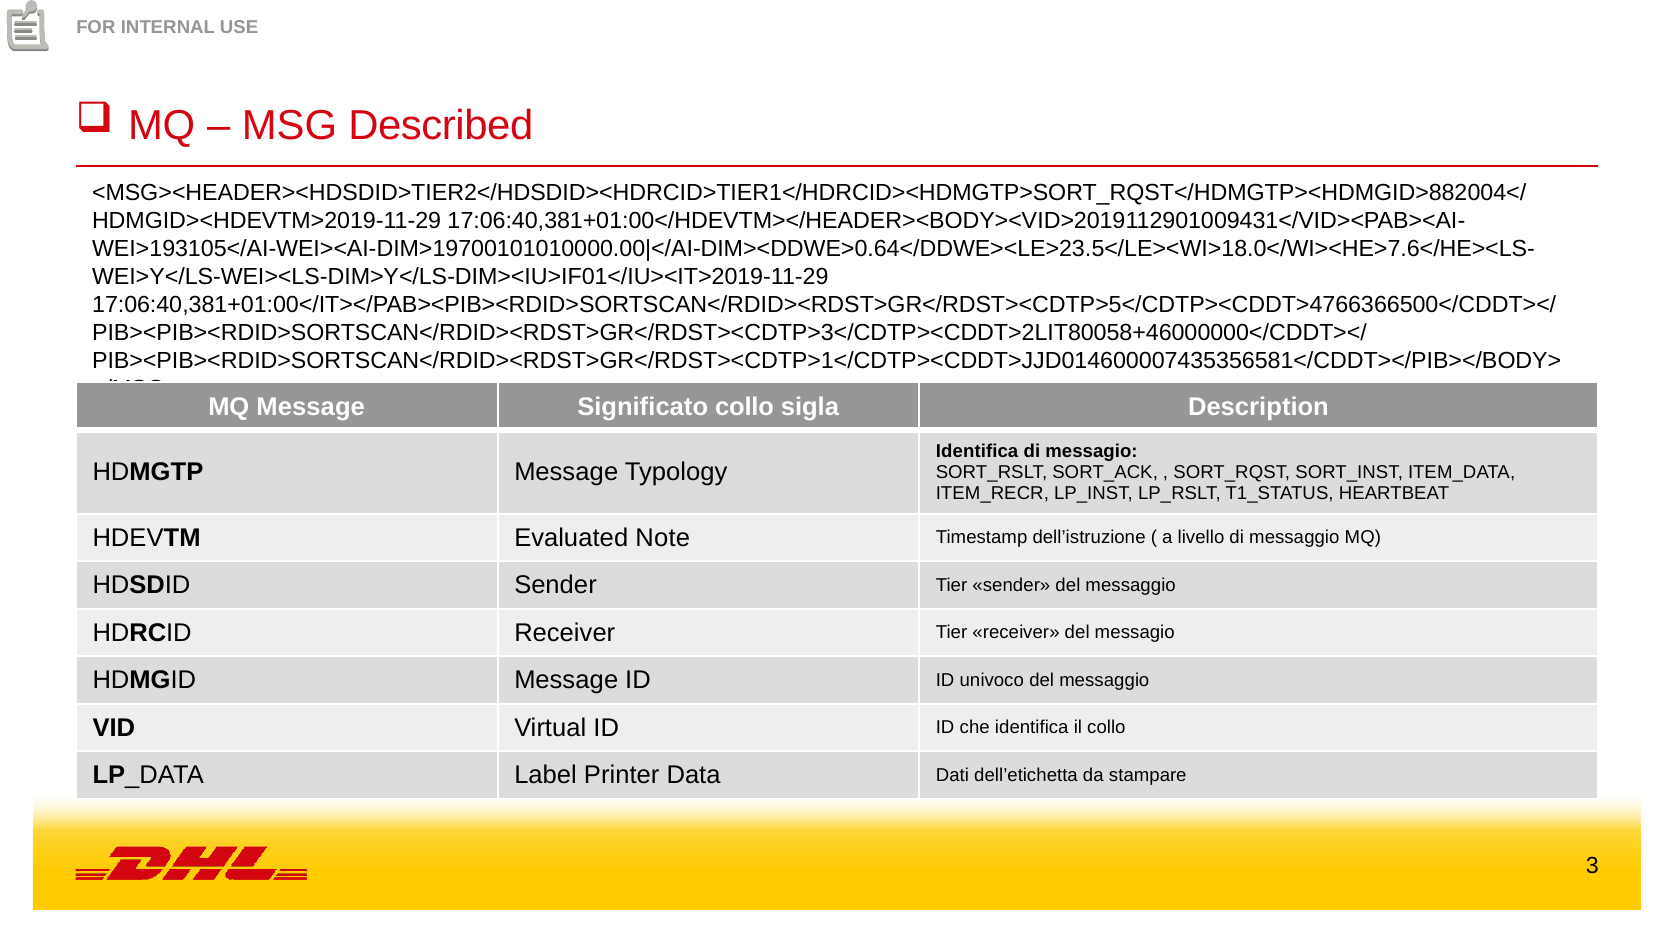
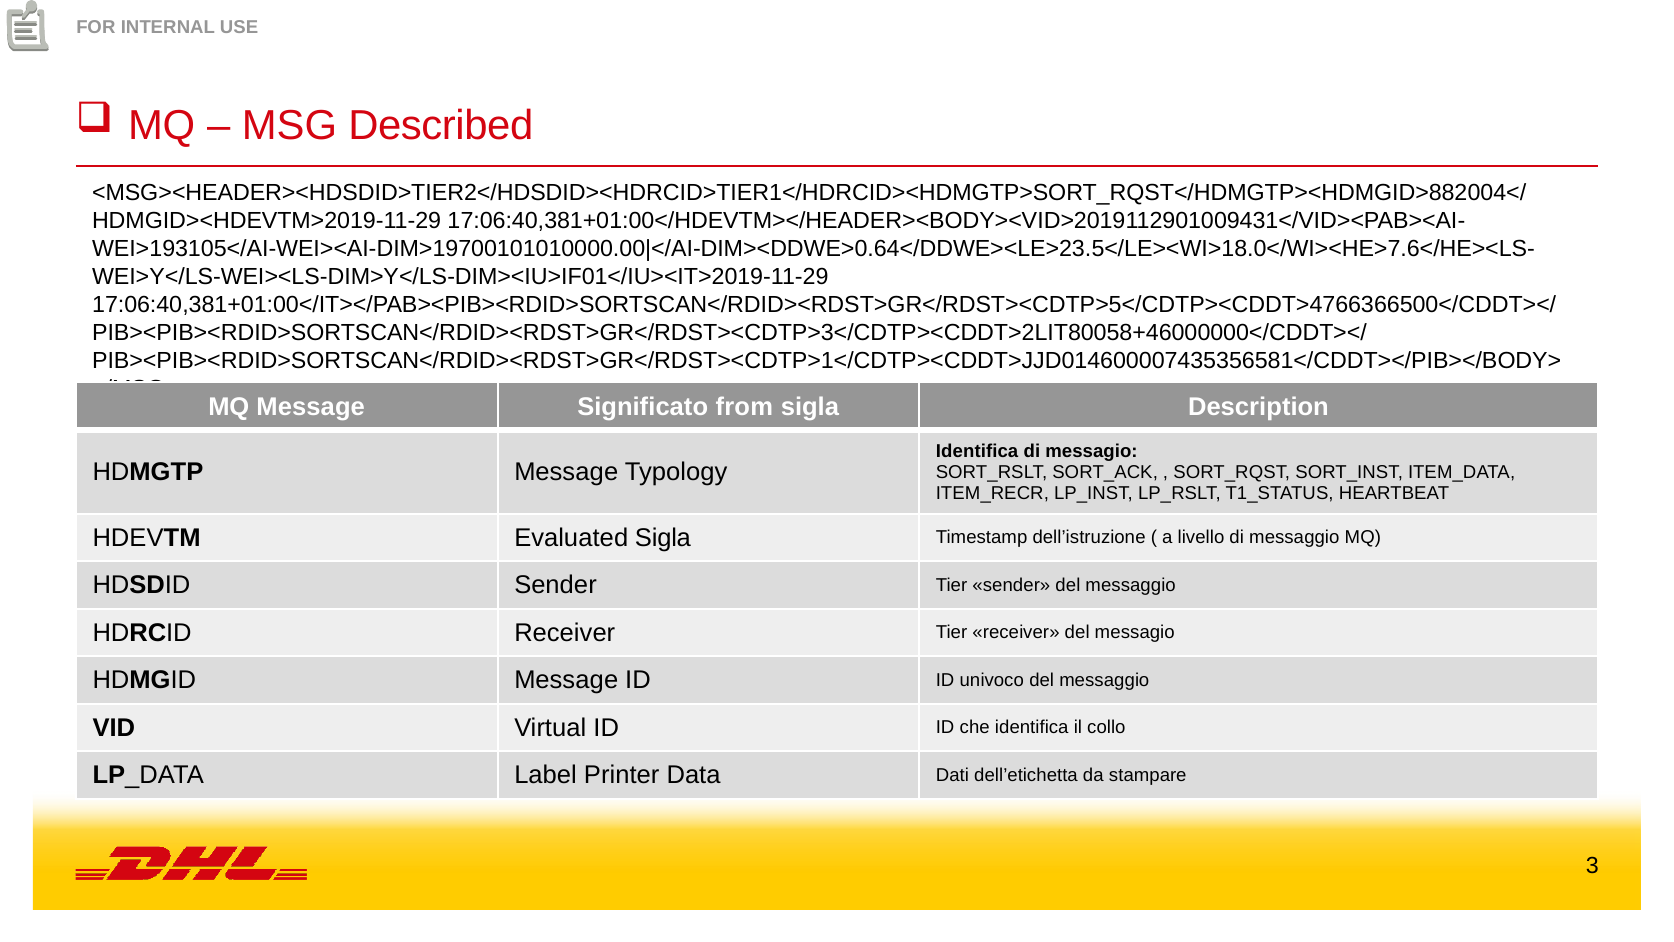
Significato collo: collo -> from (744, 406)
Evaluated Note: Note -> Sigla (663, 538)
